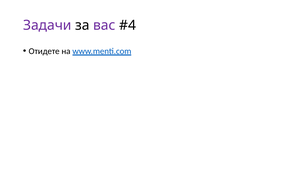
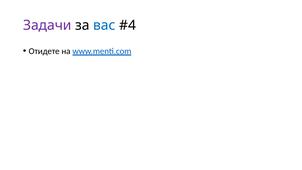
вас colour: purple -> blue (104, 25)
